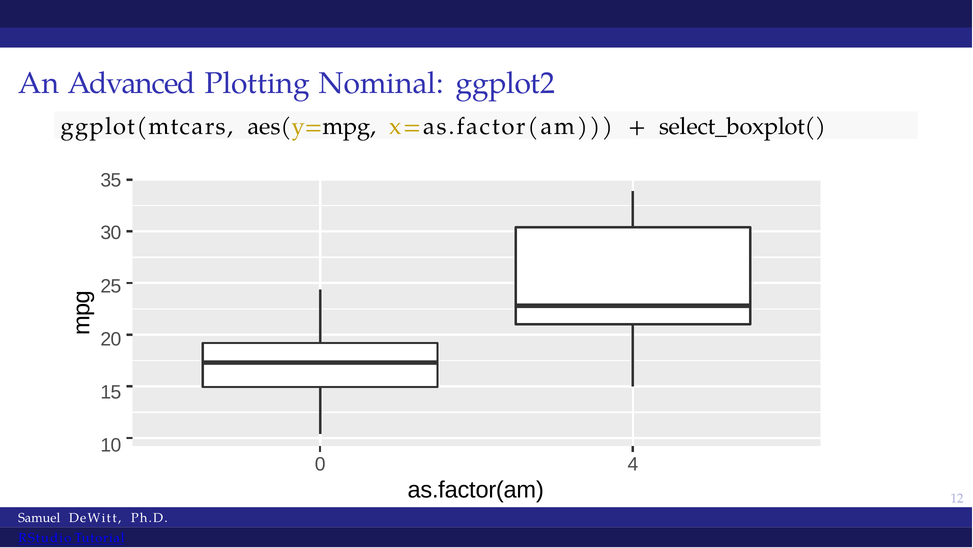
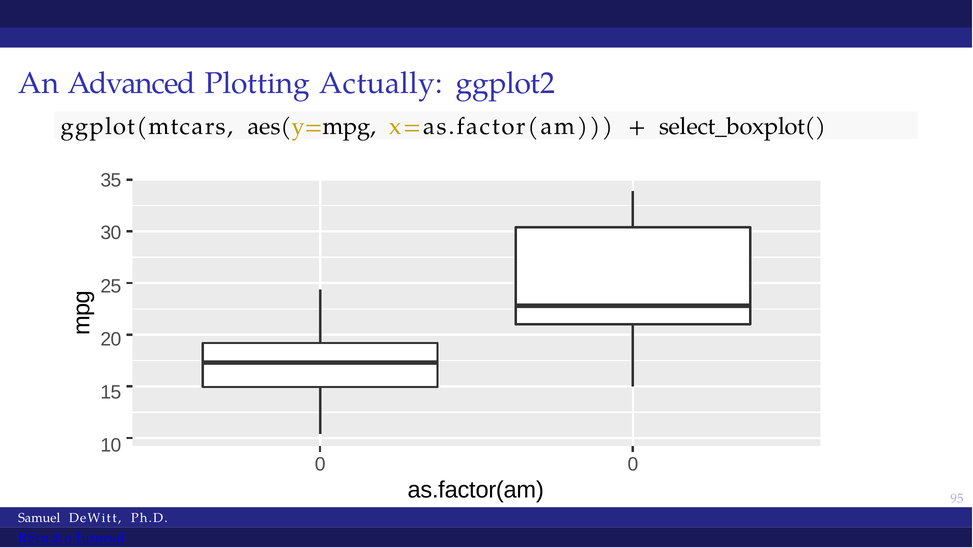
Nominal: Nominal -> Actually (381, 83)
0 4: 4 -> 0 (633, 464)
12: 12 -> 95 (957, 498)
